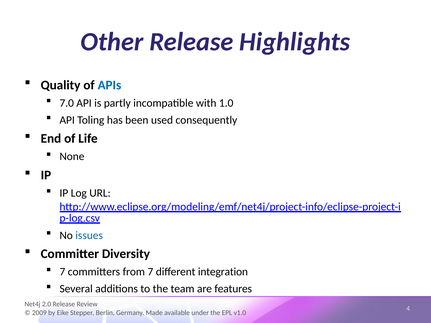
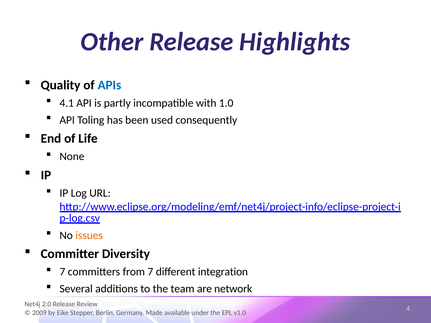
7.0: 7.0 -> 4.1 (67, 103)
issues colour: blue -> orange (89, 235)
features: features -> network (233, 289)
